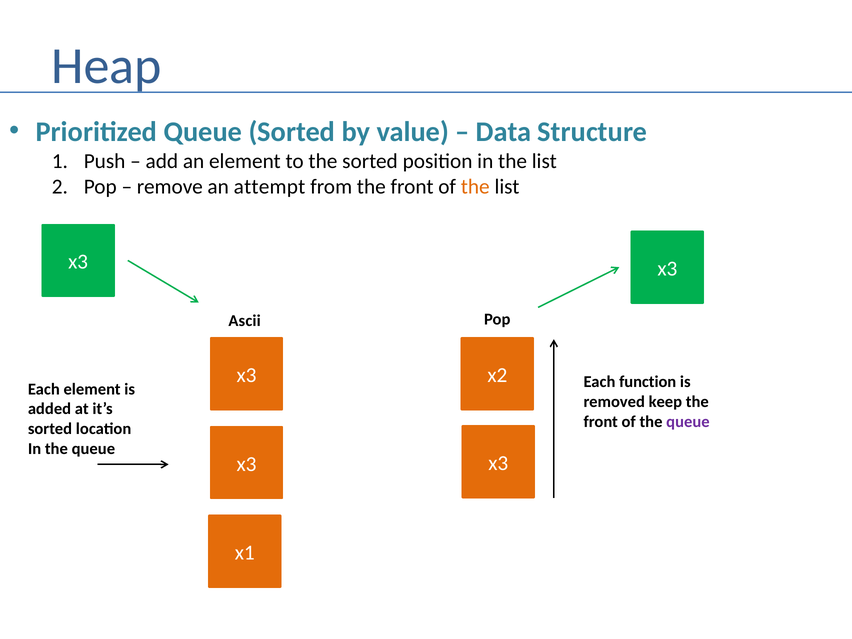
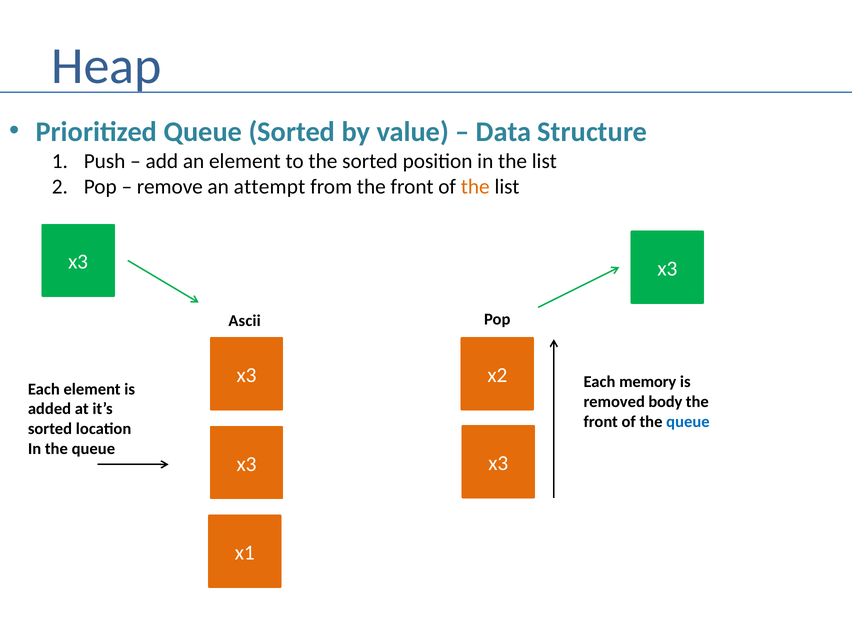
function: function -> memory (648, 382)
keep: keep -> body (665, 402)
queue colour: purple -> blue (688, 422)
